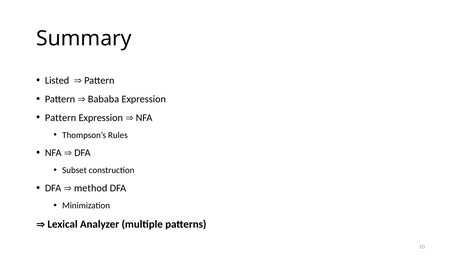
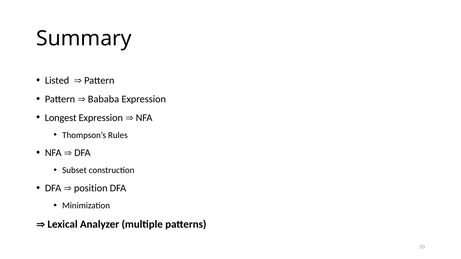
Pattern: Pattern -> Longest (61, 118)
method: method -> position (91, 188)
